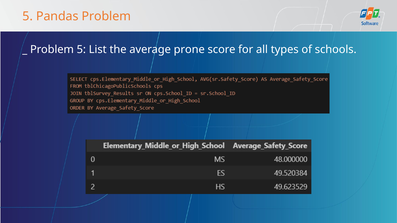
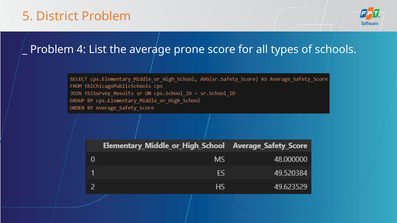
Pandas: Pandas -> District (57, 16)
Problem 5: 5 -> 4 (81, 49)
